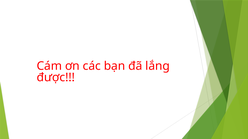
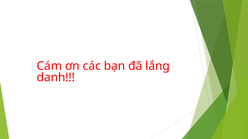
được: được -> danh (56, 78)
